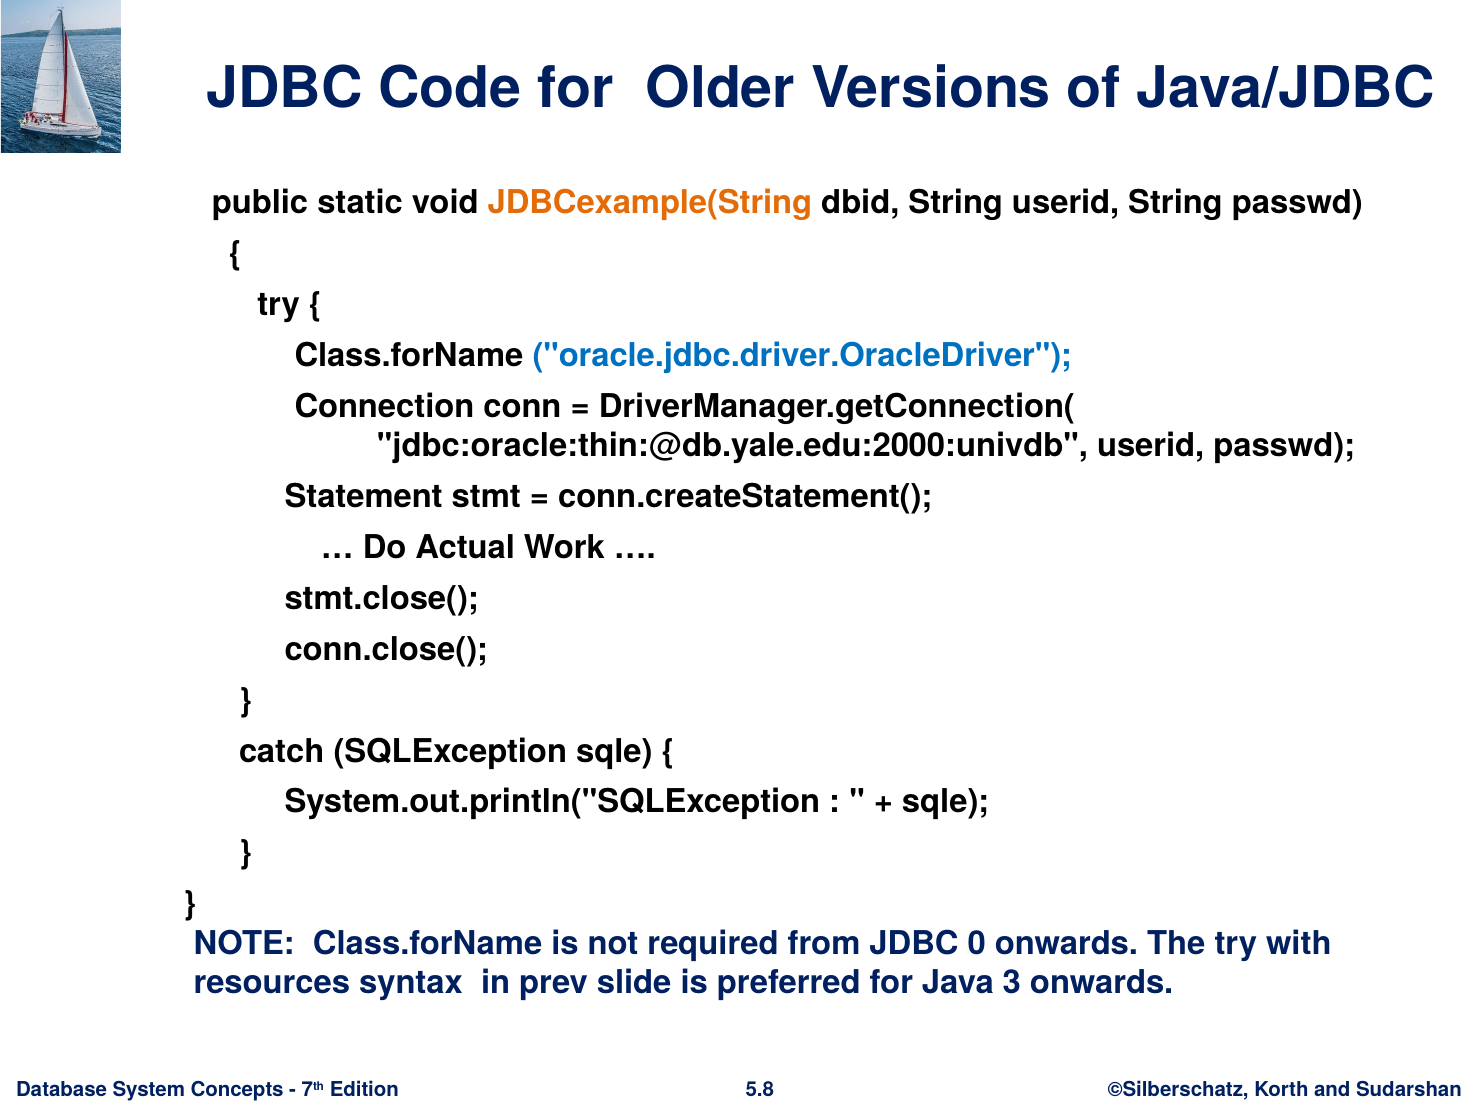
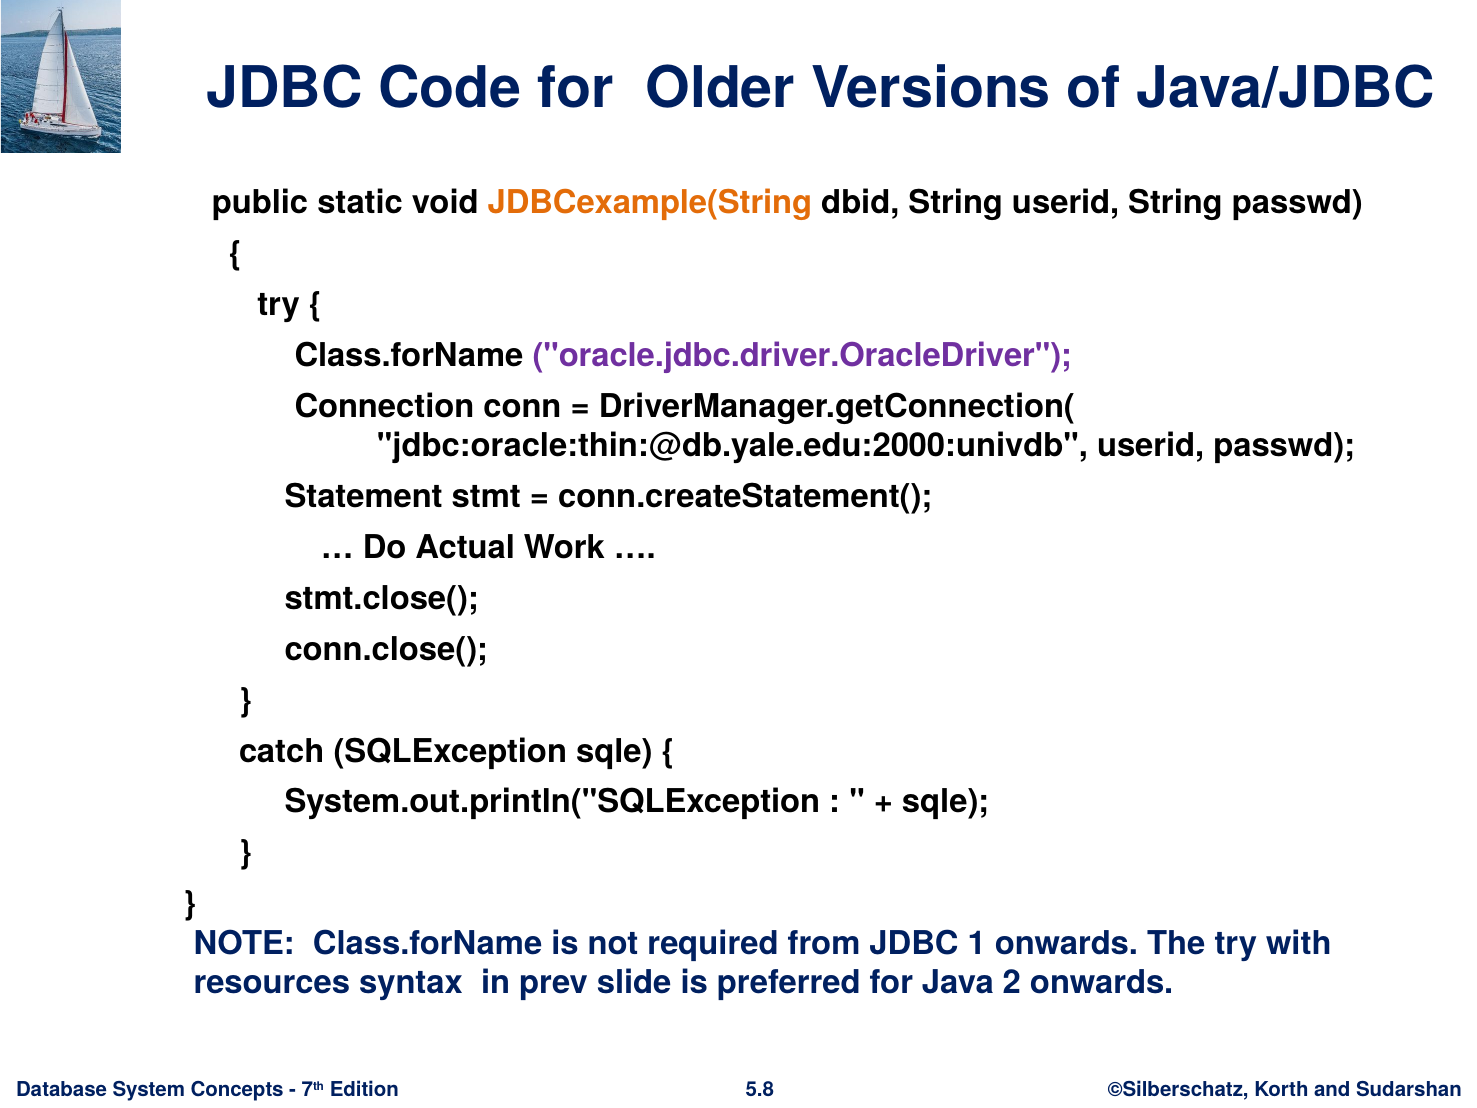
oracle.jdbc.driver.OracleDriver colour: blue -> purple (802, 356)
0: 0 -> 1 (977, 943)
3: 3 -> 2 (1012, 982)
